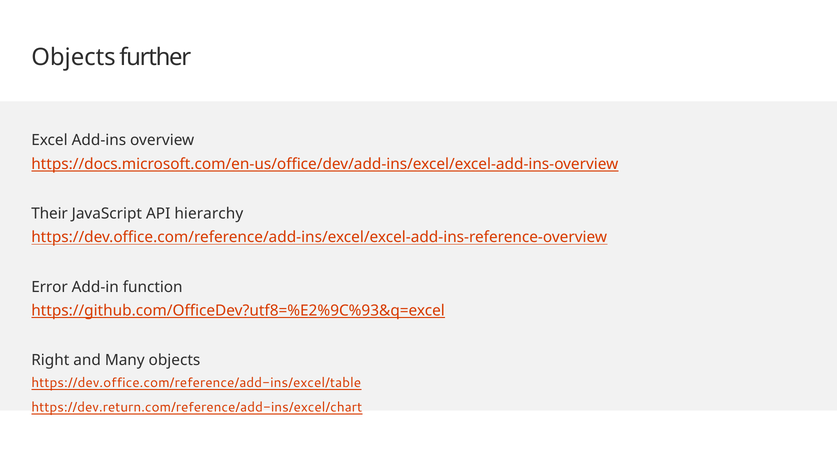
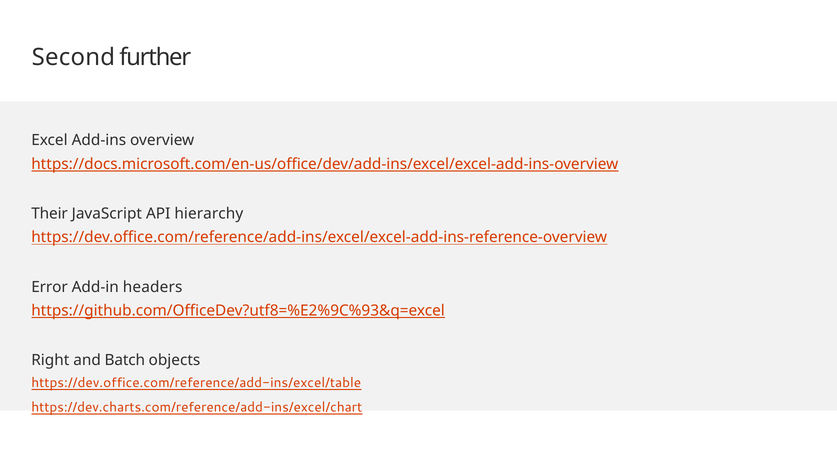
Objects: Objects -> Second (73, 57)
function: function -> headers (153, 287)
Many: Many -> Batch (125, 360)
https://dev.return.com/reference/add-ins/excel/chart: https://dev.return.com/reference/add-ins/excel/chart -> https://dev.charts.com/reference/add-ins/excel/chart (197, 407)
